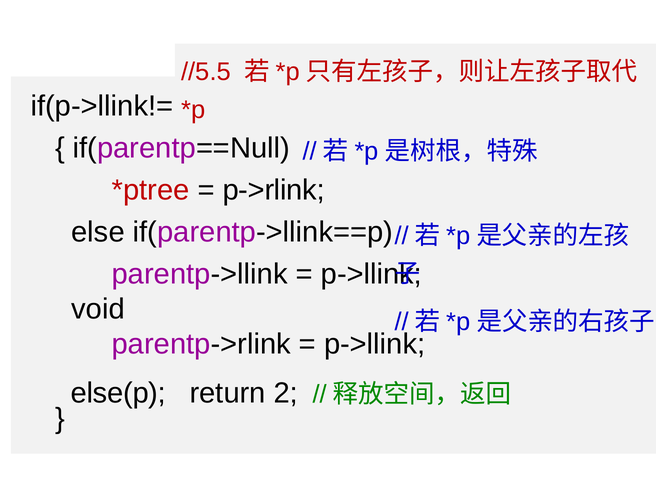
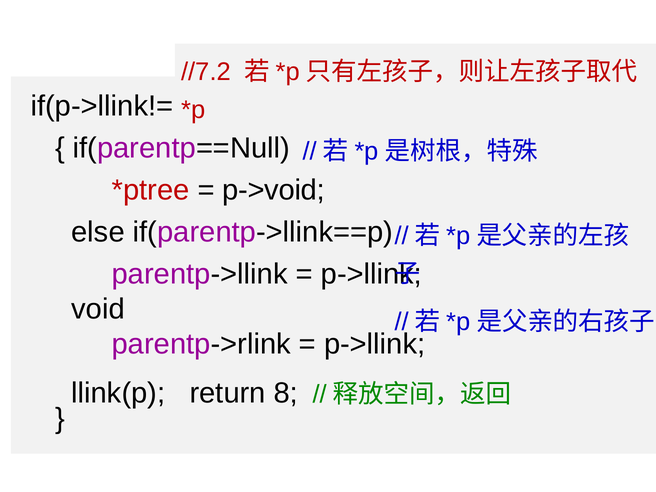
//5.5: //5.5 -> //7.2 (206, 72)
p->rlink: p->rlink -> p->void (274, 190)
else(p: else(p -> llink(p (118, 393)
2: 2 -> 8 (286, 393)
